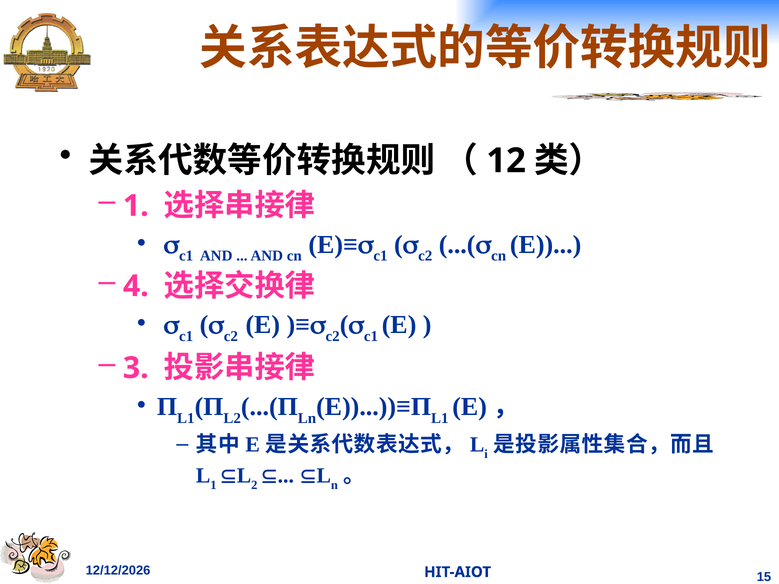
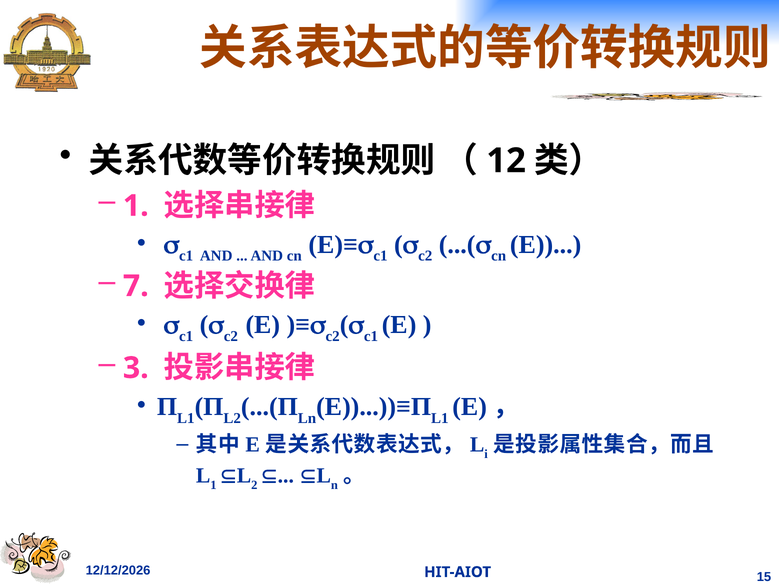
4: 4 -> 7 (136, 286)
